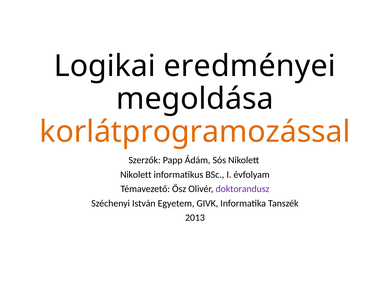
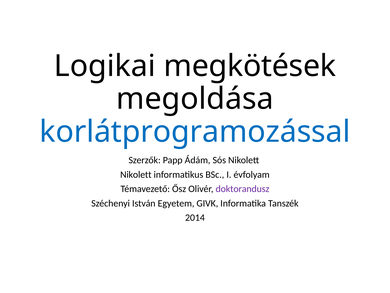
eredményei: eredményei -> megkötések (250, 66)
korlátprogramozással colour: orange -> blue (195, 132)
2013: 2013 -> 2014 (195, 217)
